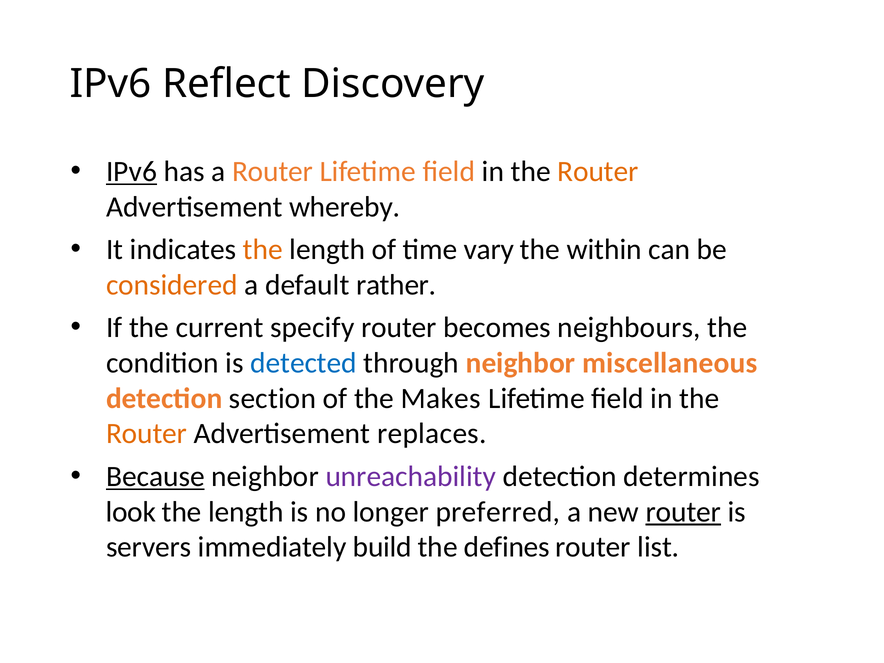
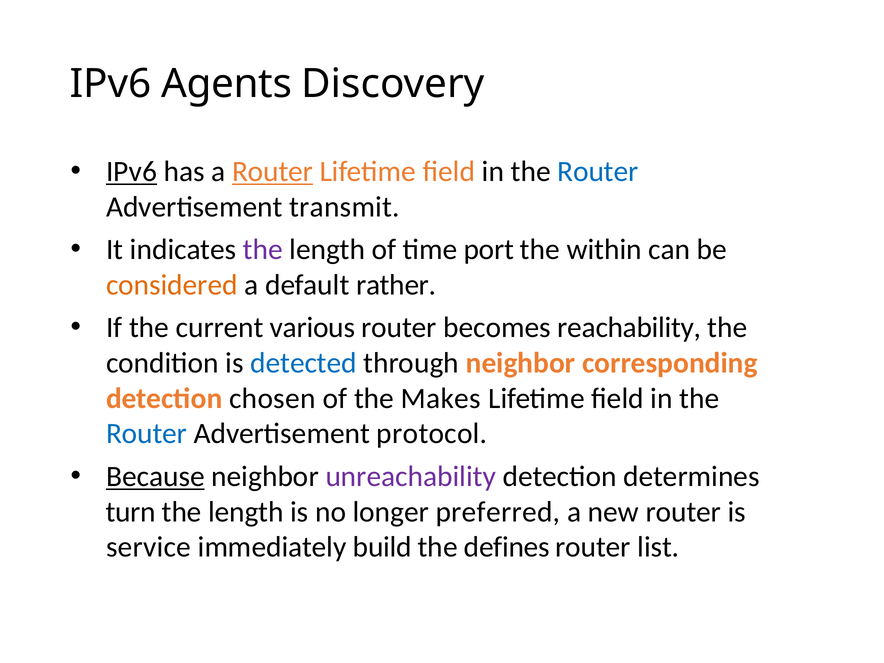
Reflect: Reflect -> Agents (227, 84)
Router underline: none -> present (273, 171)
Router colour: orange -> blue (598, 171)
whereby: whereby -> transmit (344, 207)
the colour: orange -> purple (263, 250)
vary: vary -> port (489, 250)
specify: specify -> various (312, 328)
neighbours: neighbours -> reachability (629, 328)
miscellaneous: miscellaneous -> corresponding (670, 363)
section: section -> chosen (272, 398)
Router colour: orange -> blue (147, 434)
replaces: replaces -> protocol (432, 434)
look: look -> turn (131, 512)
router underline: present -> none (683, 512)
servers: servers -> service (148, 547)
